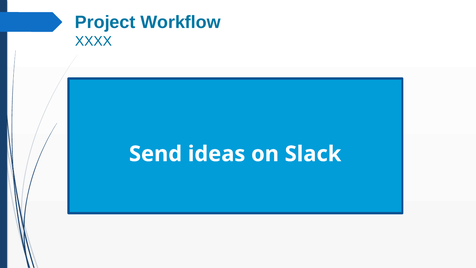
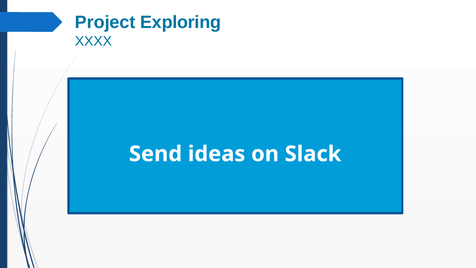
Workflow: Workflow -> Exploring (181, 22)
